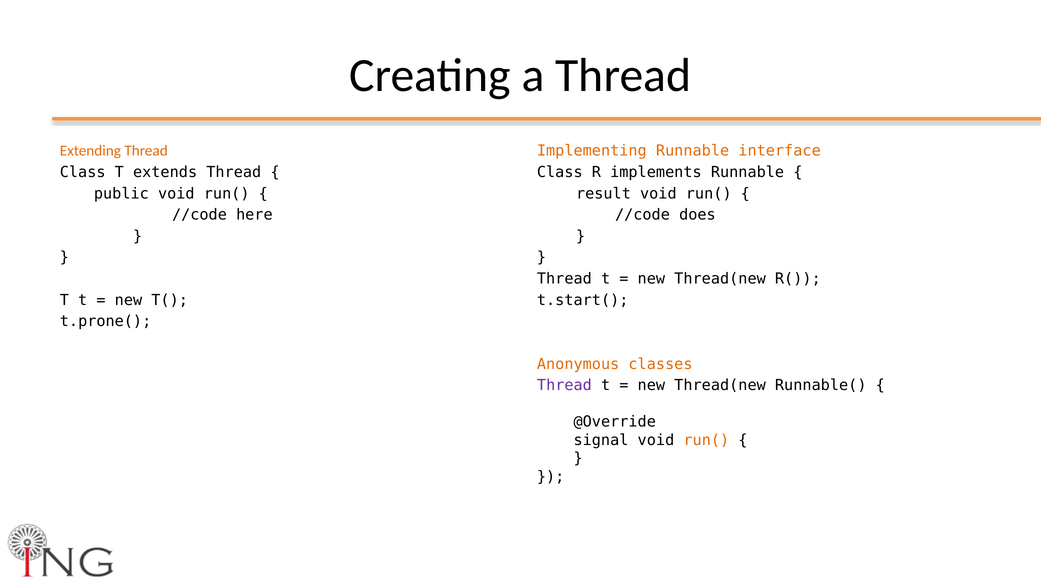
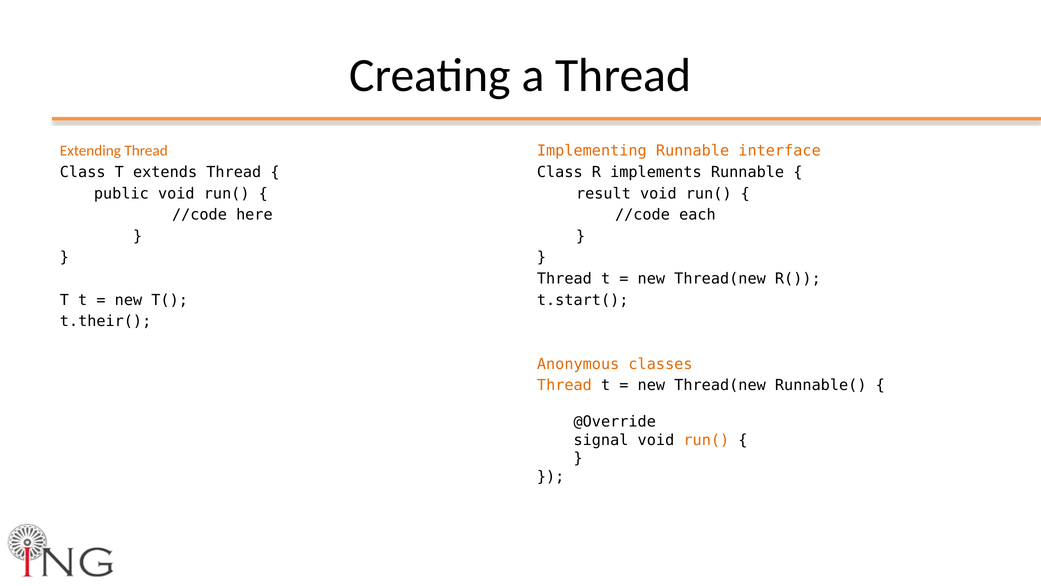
does: does -> each (697, 215)
t.prone(: t.prone( -> t.their( (106, 321)
Thread colour: purple -> orange (564, 385)
